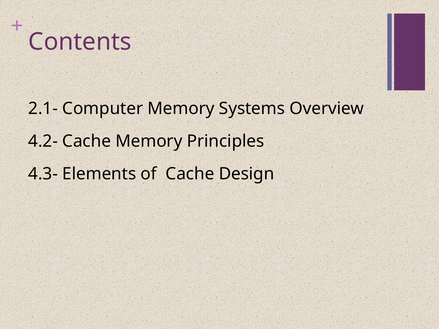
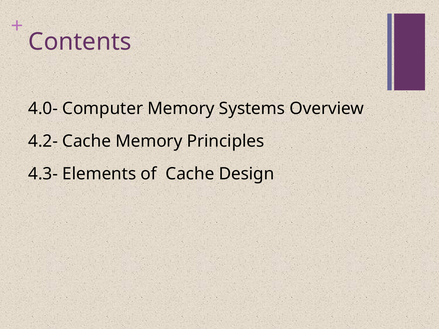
2.1-: 2.1- -> 4.0- (43, 109)
